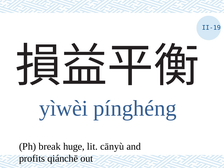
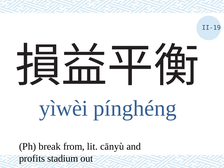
huge: huge -> from (74, 146)
qiánchē: qiánchē -> stadium (63, 158)
